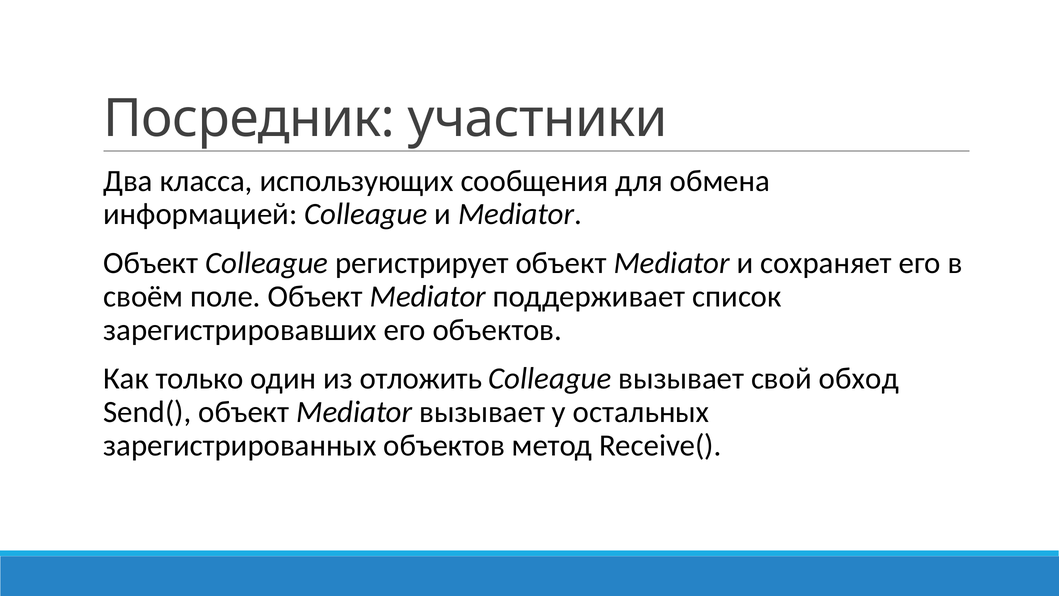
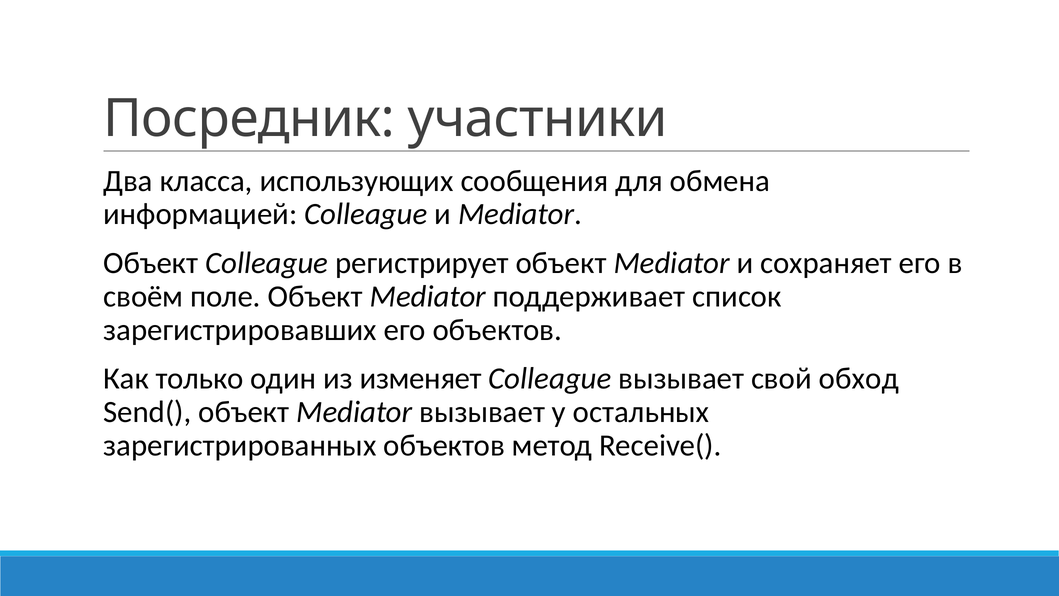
отложить: отложить -> изменяет (421, 379)
